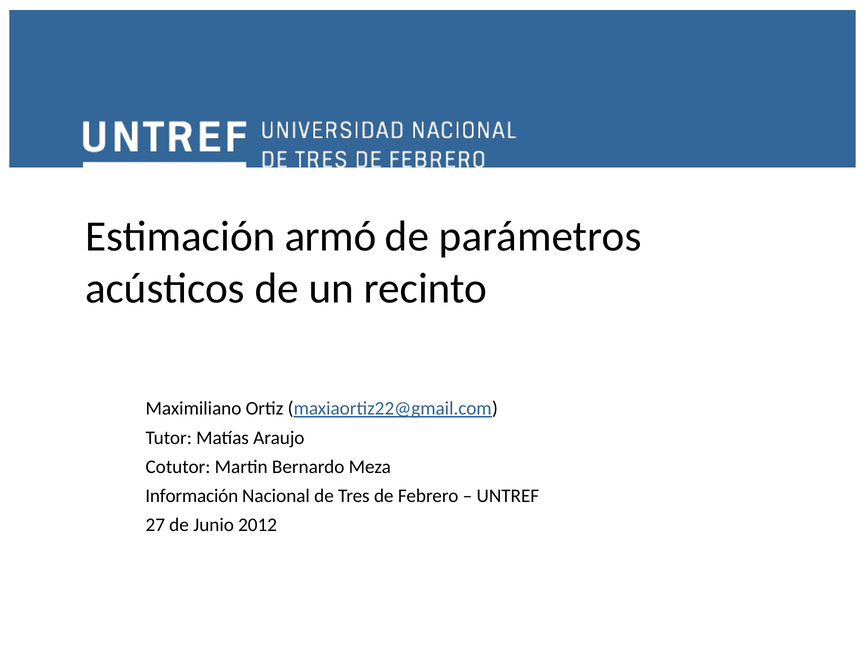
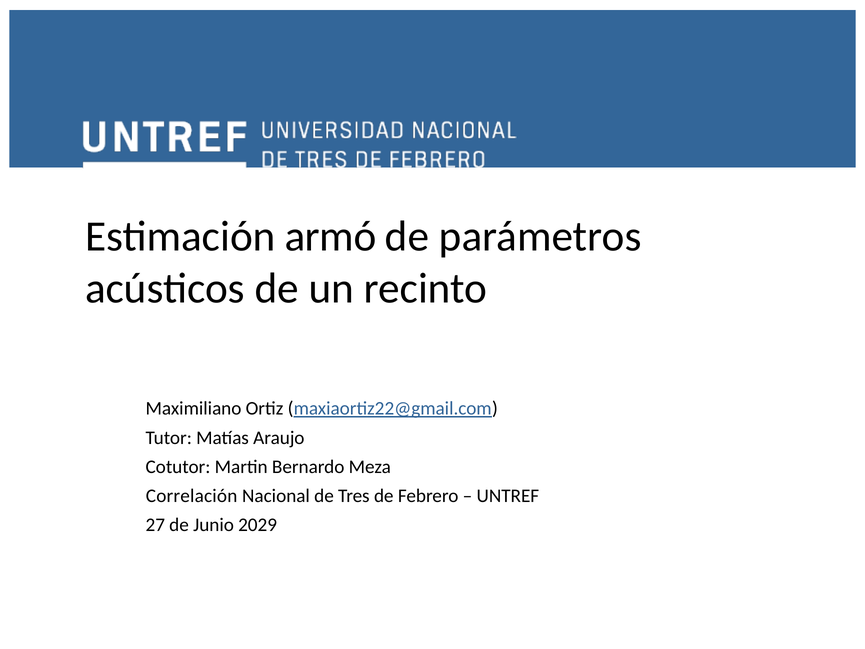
Información: Información -> Correlación (192, 496)
2012: 2012 -> 2029 (258, 525)
